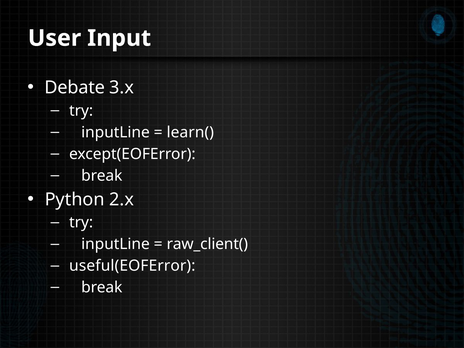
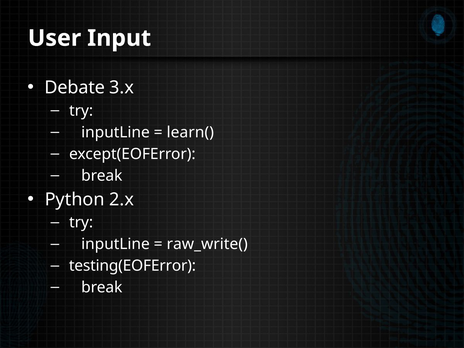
raw_client(: raw_client( -> raw_write( (207, 244)
useful(EOFError: useful(EOFError -> testing(EOFError (132, 266)
